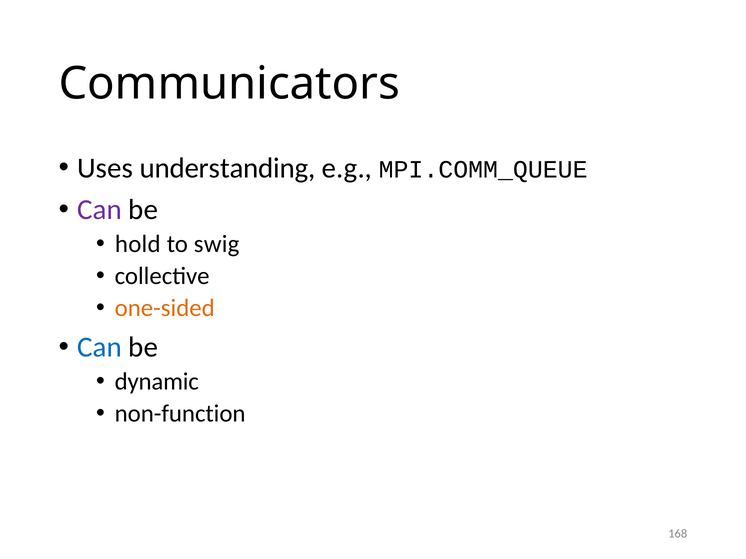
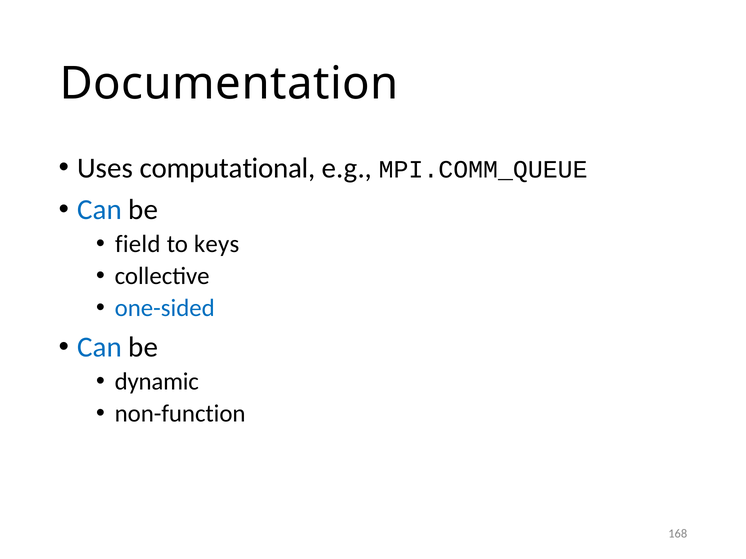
Communicators: Communicators -> Documentation (229, 84)
understanding: understanding -> computational (228, 168)
Can colour: purple -> blue (100, 210)
hold: hold -> field (138, 244)
swig: swig -> keys (217, 244)
one-sided colour: orange -> blue (165, 308)
